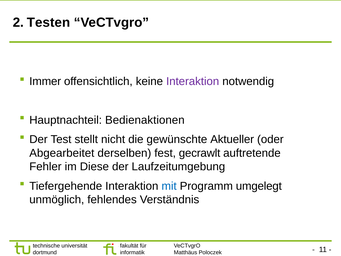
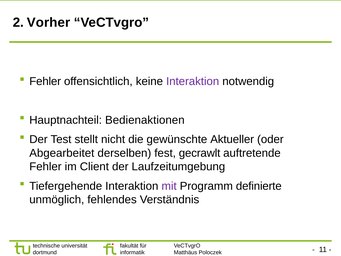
Testen: Testen -> Vorher (49, 23)
Immer: Immer -> Fehler (45, 81)
Diese: Diese -> Client (94, 167)
mit colour: blue -> purple (169, 186)
umgelegt: umgelegt -> definierte (259, 186)
